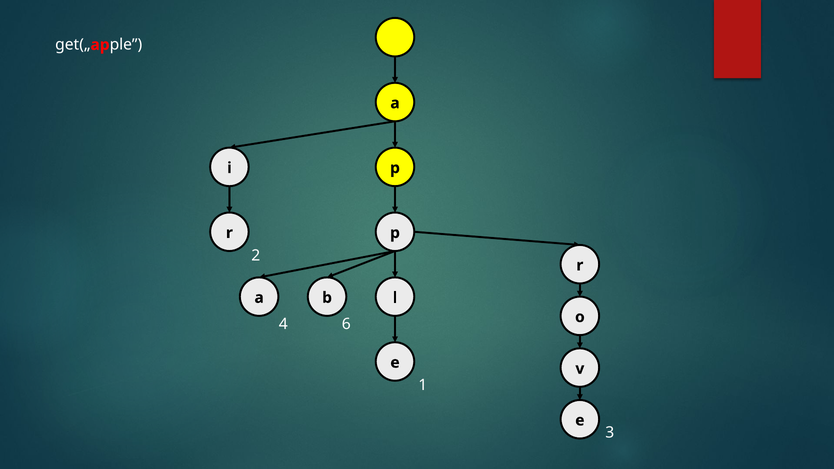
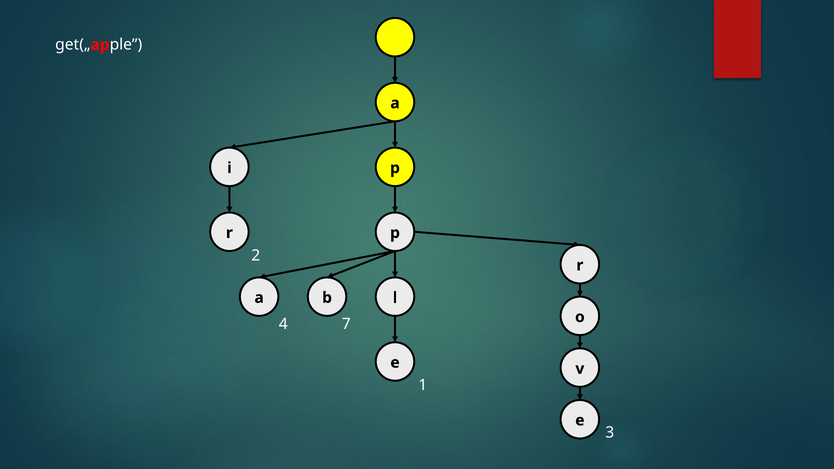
6: 6 -> 7 (346, 324)
